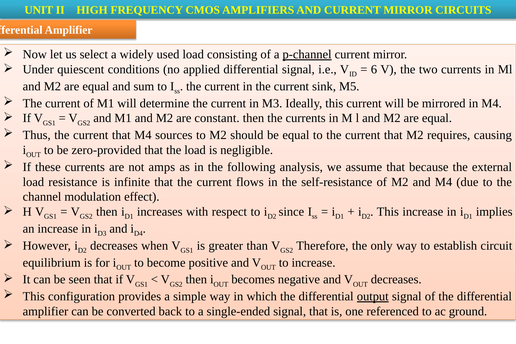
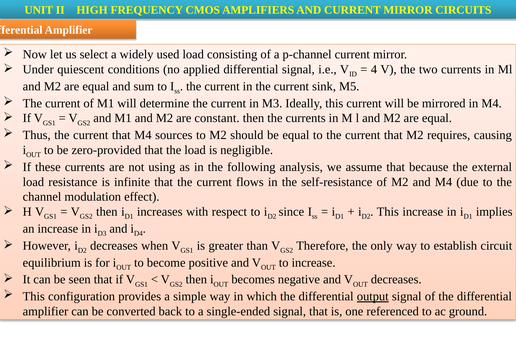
p-channel underline: present -> none (307, 55)
6: 6 -> 4 (374, 69)
amps: amps -> using (162, 167)
